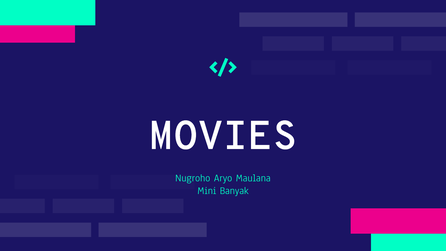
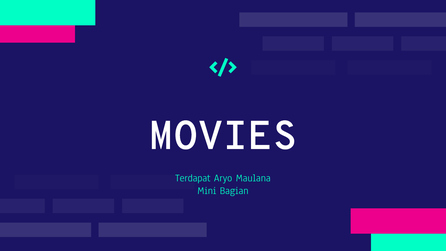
Nugroho: Nugroho -> Terdapat (193, 178)
Banyak: Banyak -> Bagian (234, 191)
